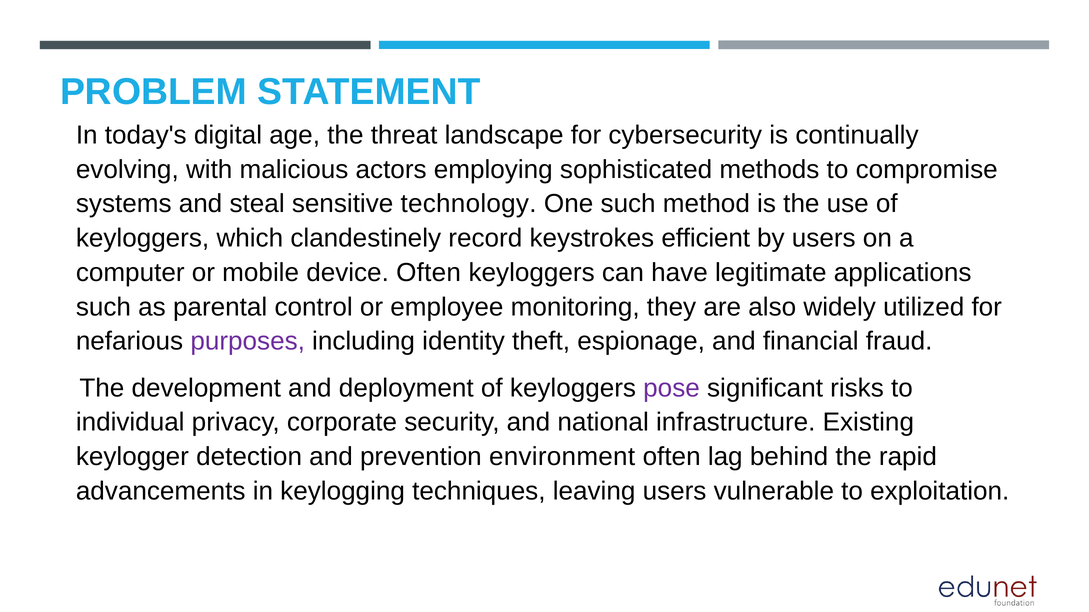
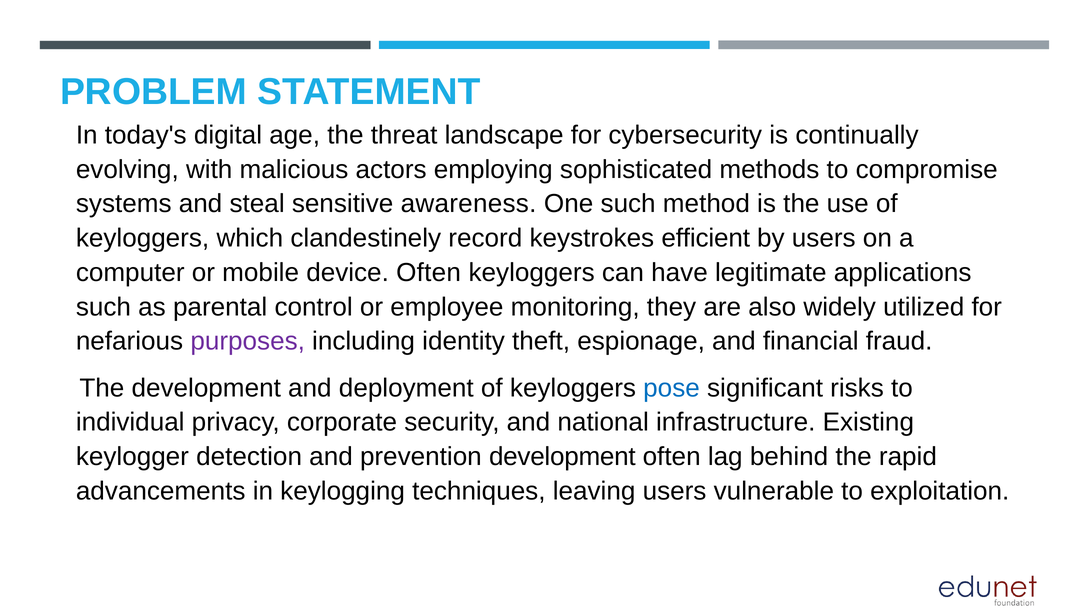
technology: technology -> awareness (469, 204)
pose colour: purple -> blue (672, 388)
prevention environment: environment -> development (562, 457)
